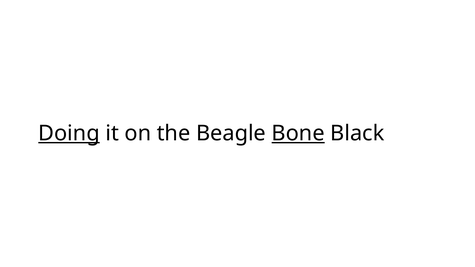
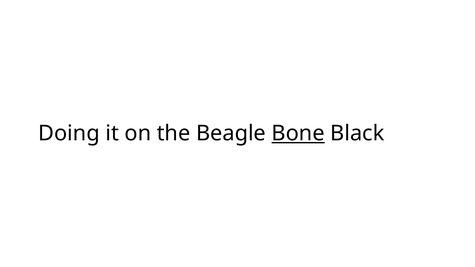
Doing underline: present -> none (69, 133)
